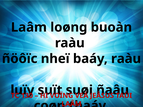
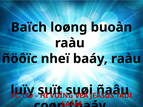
Laâm: Laâm -> Baïch (29, 27)
